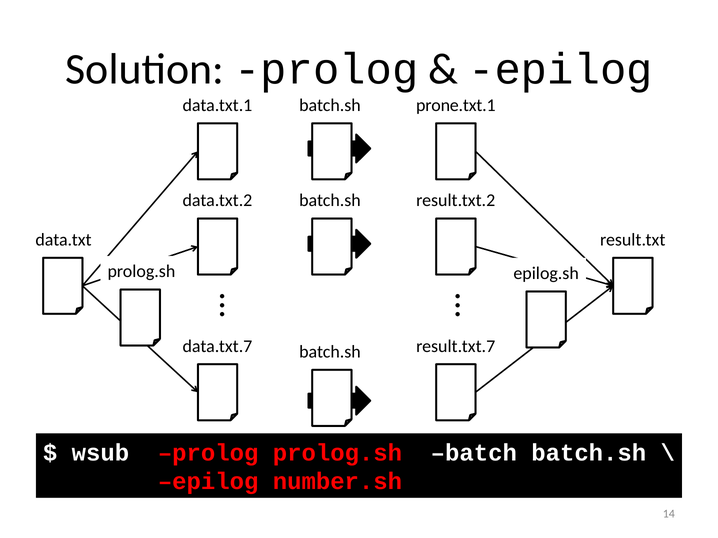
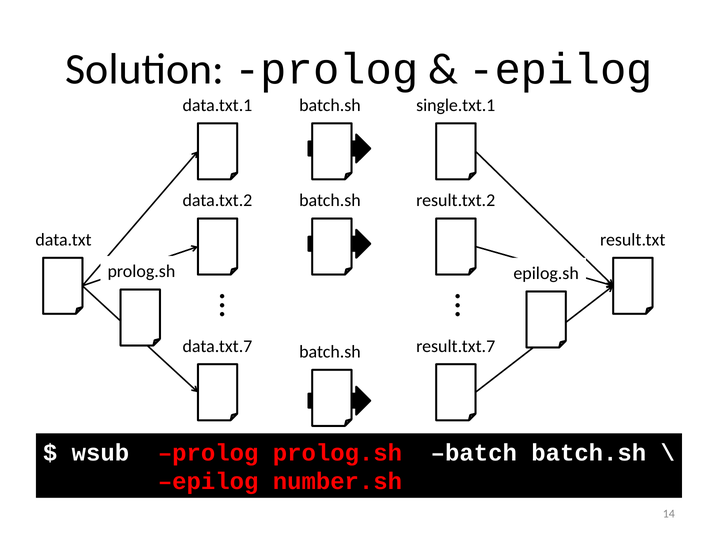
prone.txt.1: prone.txt.1 -> single.txt.1 (456, 105)
